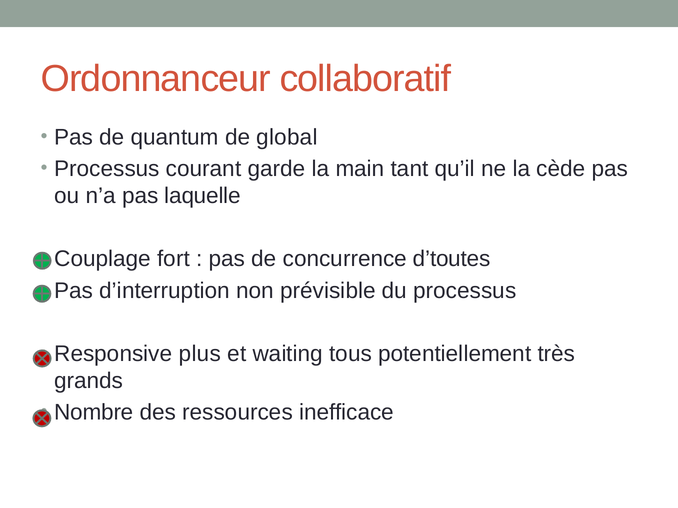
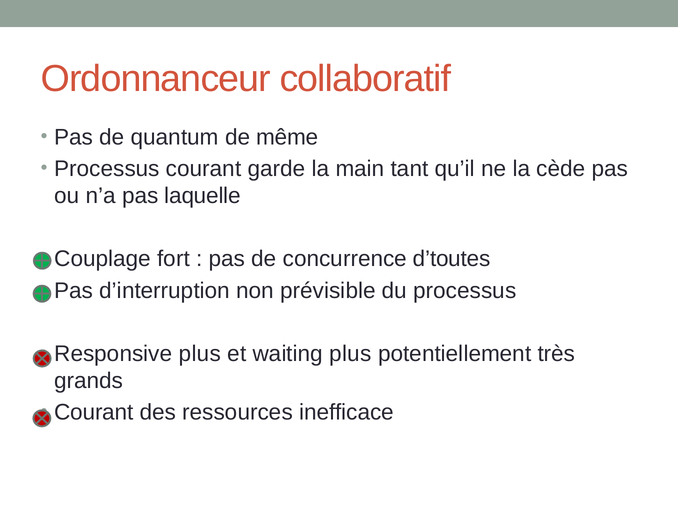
global: global -> même (287, 137)
waiting tous: tous -> plus (350, 354)
Nombre: Nombre -> Courant (94, 413)
